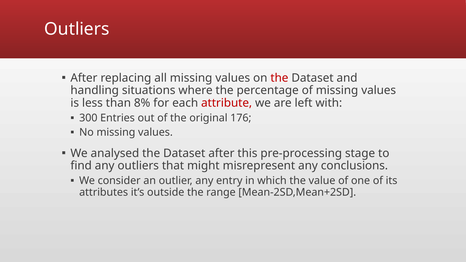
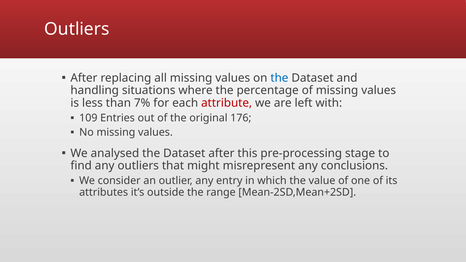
the colour: red -> blue (279, 78)
8%: 8% -> 7% (142, 103)
300: 300 -> 109 (88, 118)
